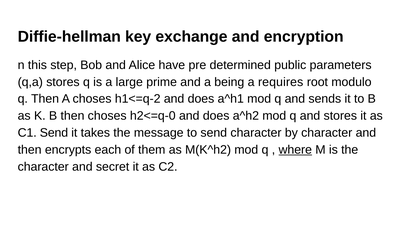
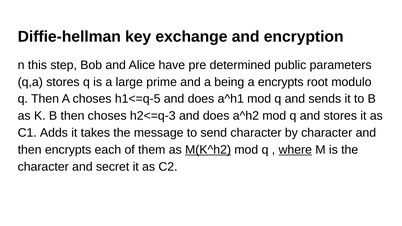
a requires: requires -> encrypts (281, 82)
h1<=q-2: h1<=q-2 -> h1<=q-5 (138, 99)
h2<=q-0: h2<=q-0 -> h2<=q-3 (153, 116)
C1 Send: Send -> Adds (54, 133)
M(K^h2 underline: none -> present (208, 150)
